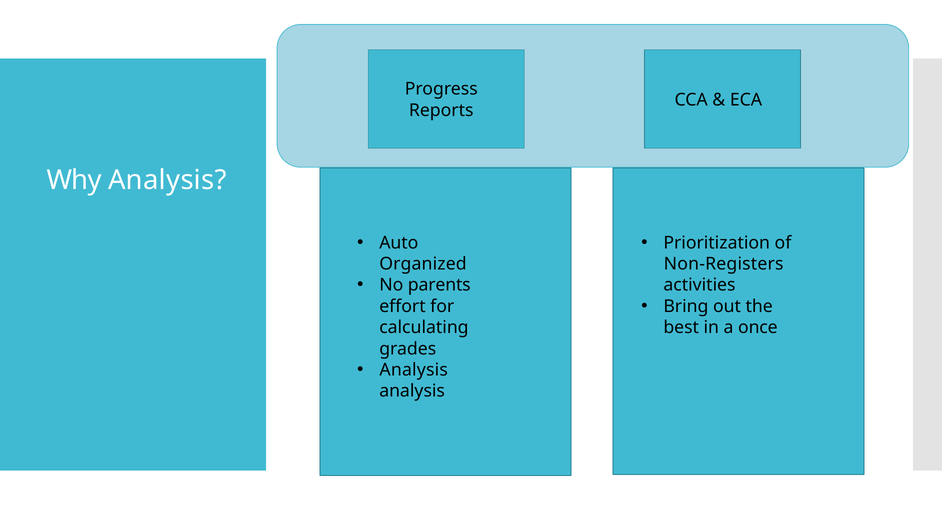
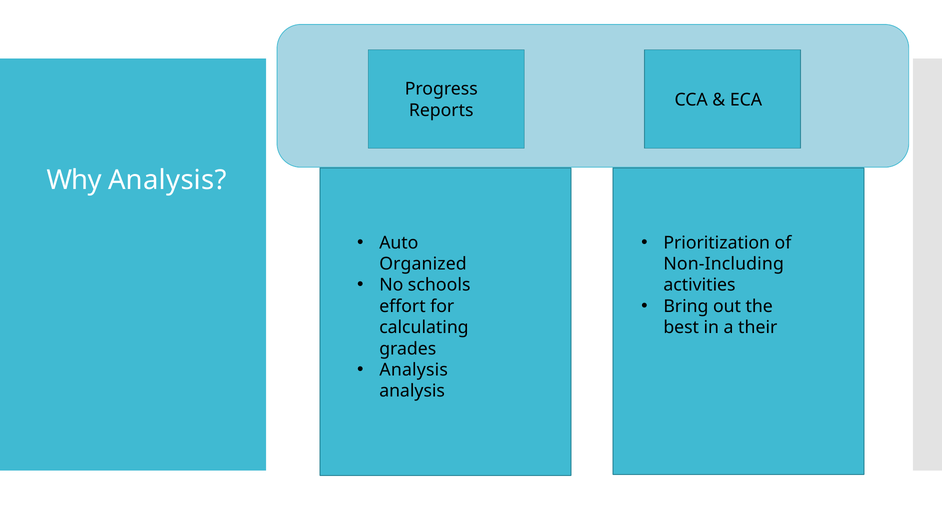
Non-Registers: Non-Registers -> Non-Including (724, 264)
parents: parents -> schools (439, 285)
once: once -> their (758, 327)
